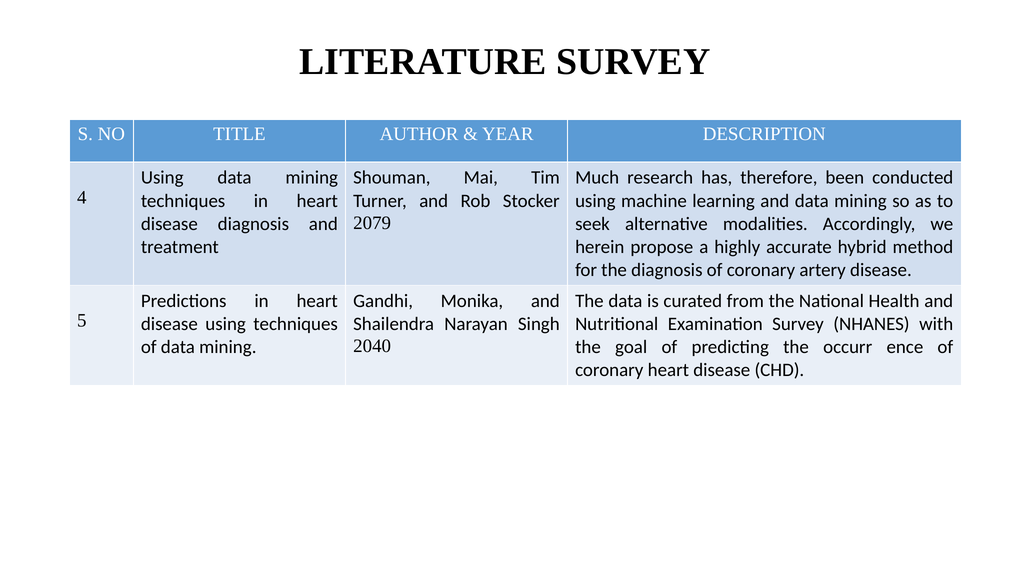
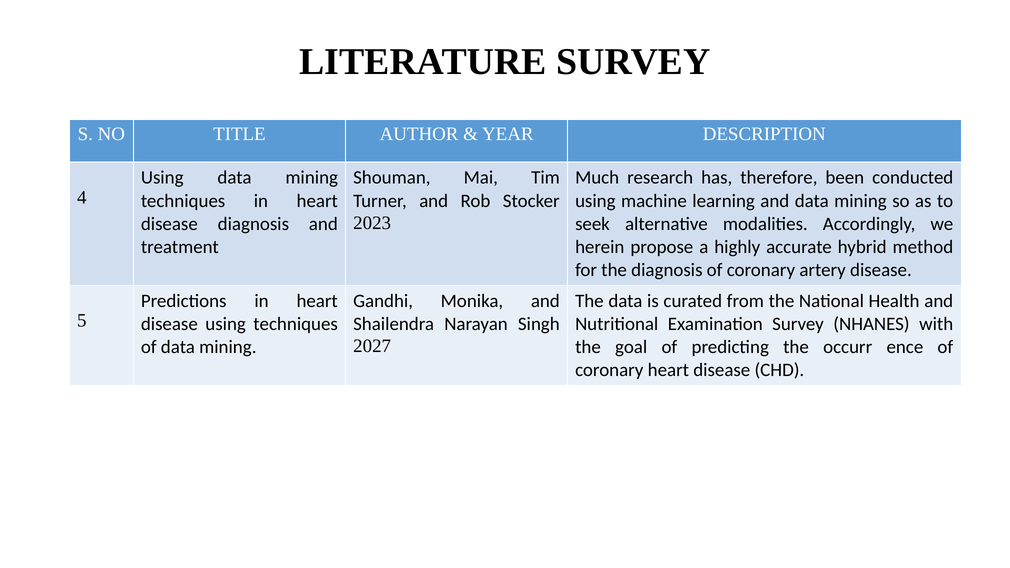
2079: 2079 -> 2023 (372, 223)
2040: 2040 -> 2027 (372, 346)
